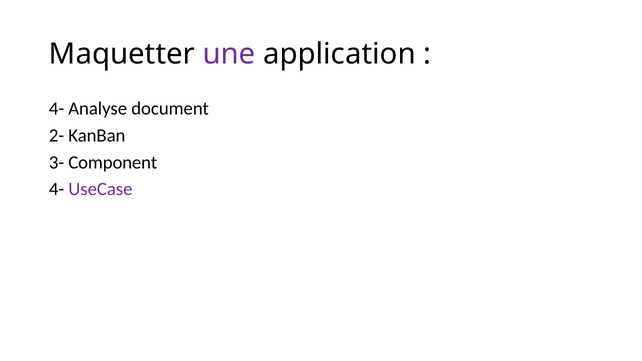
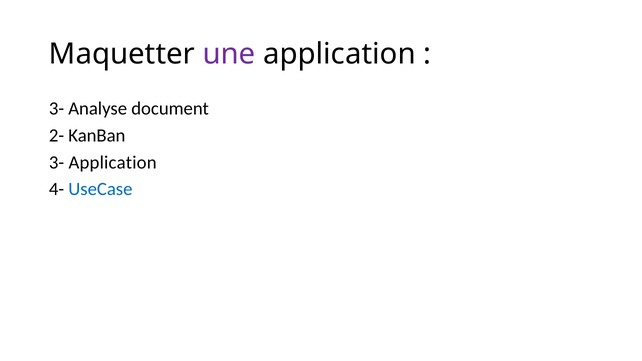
4-: 4- -> 3- (57, 109)
3- Component: Component -> Application (113, 162)
UseCase colour: purple -> blue (100, 189)
